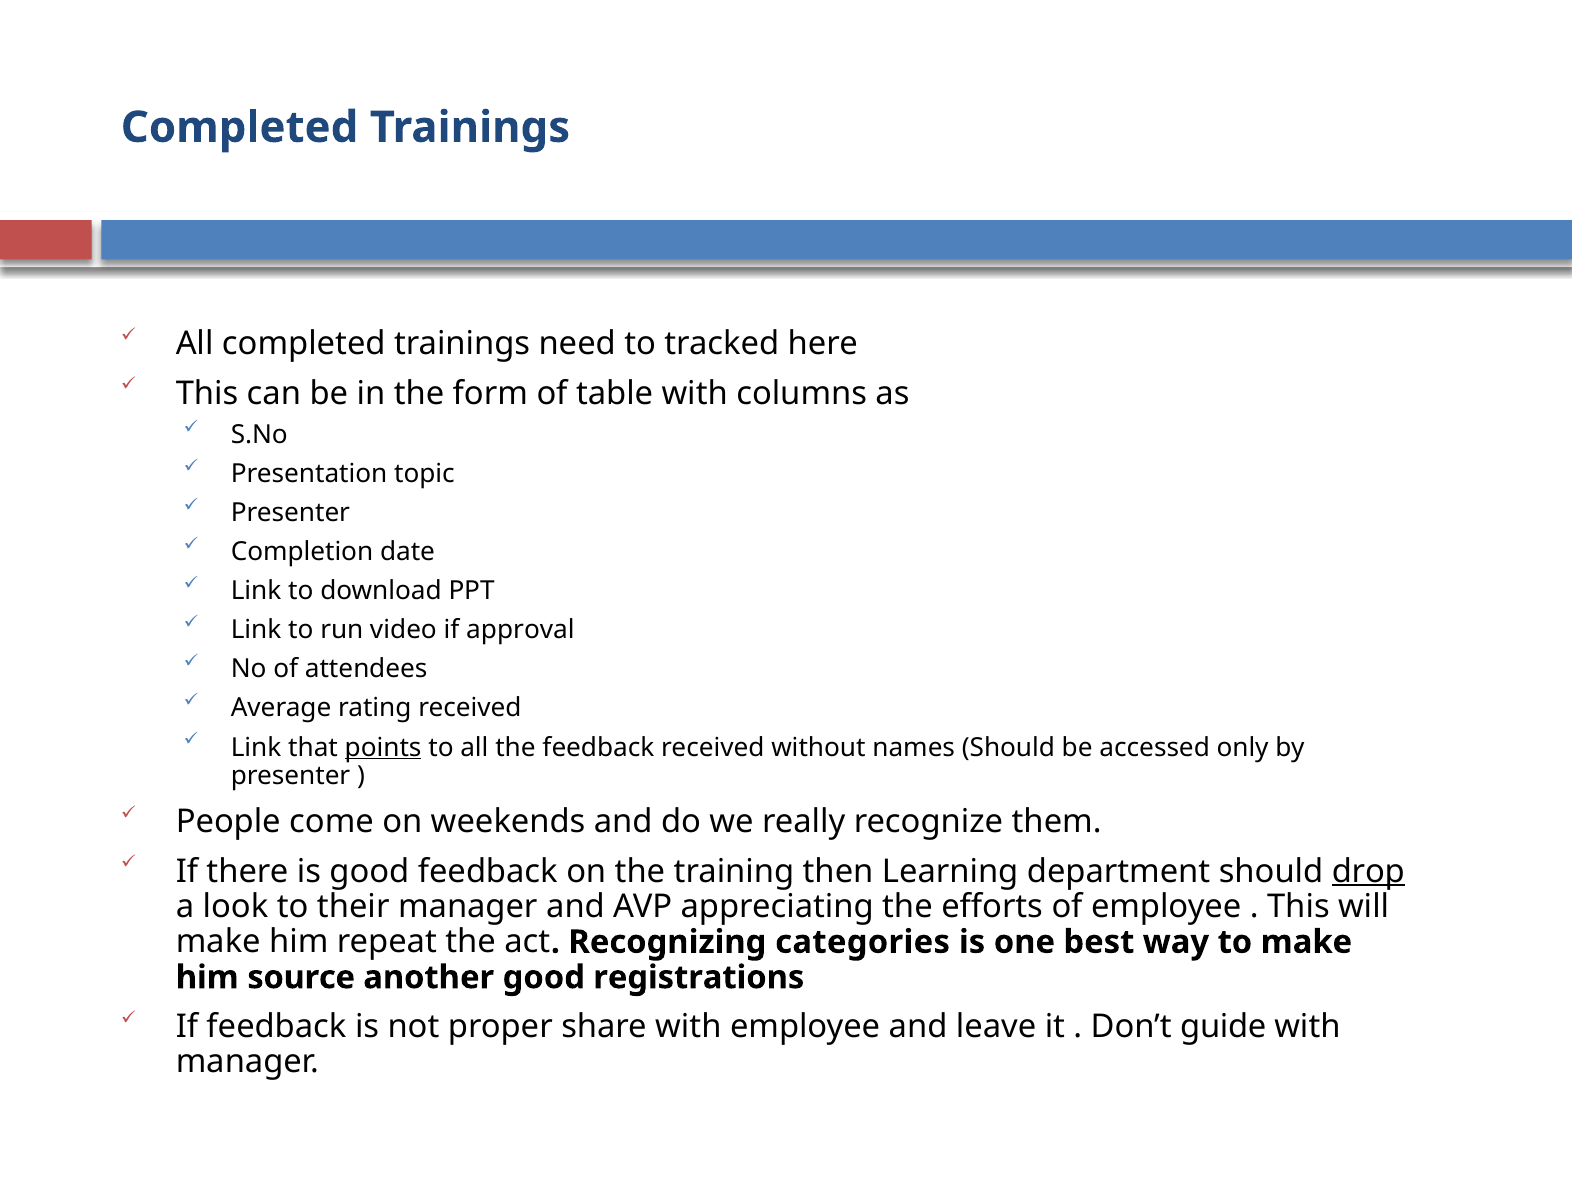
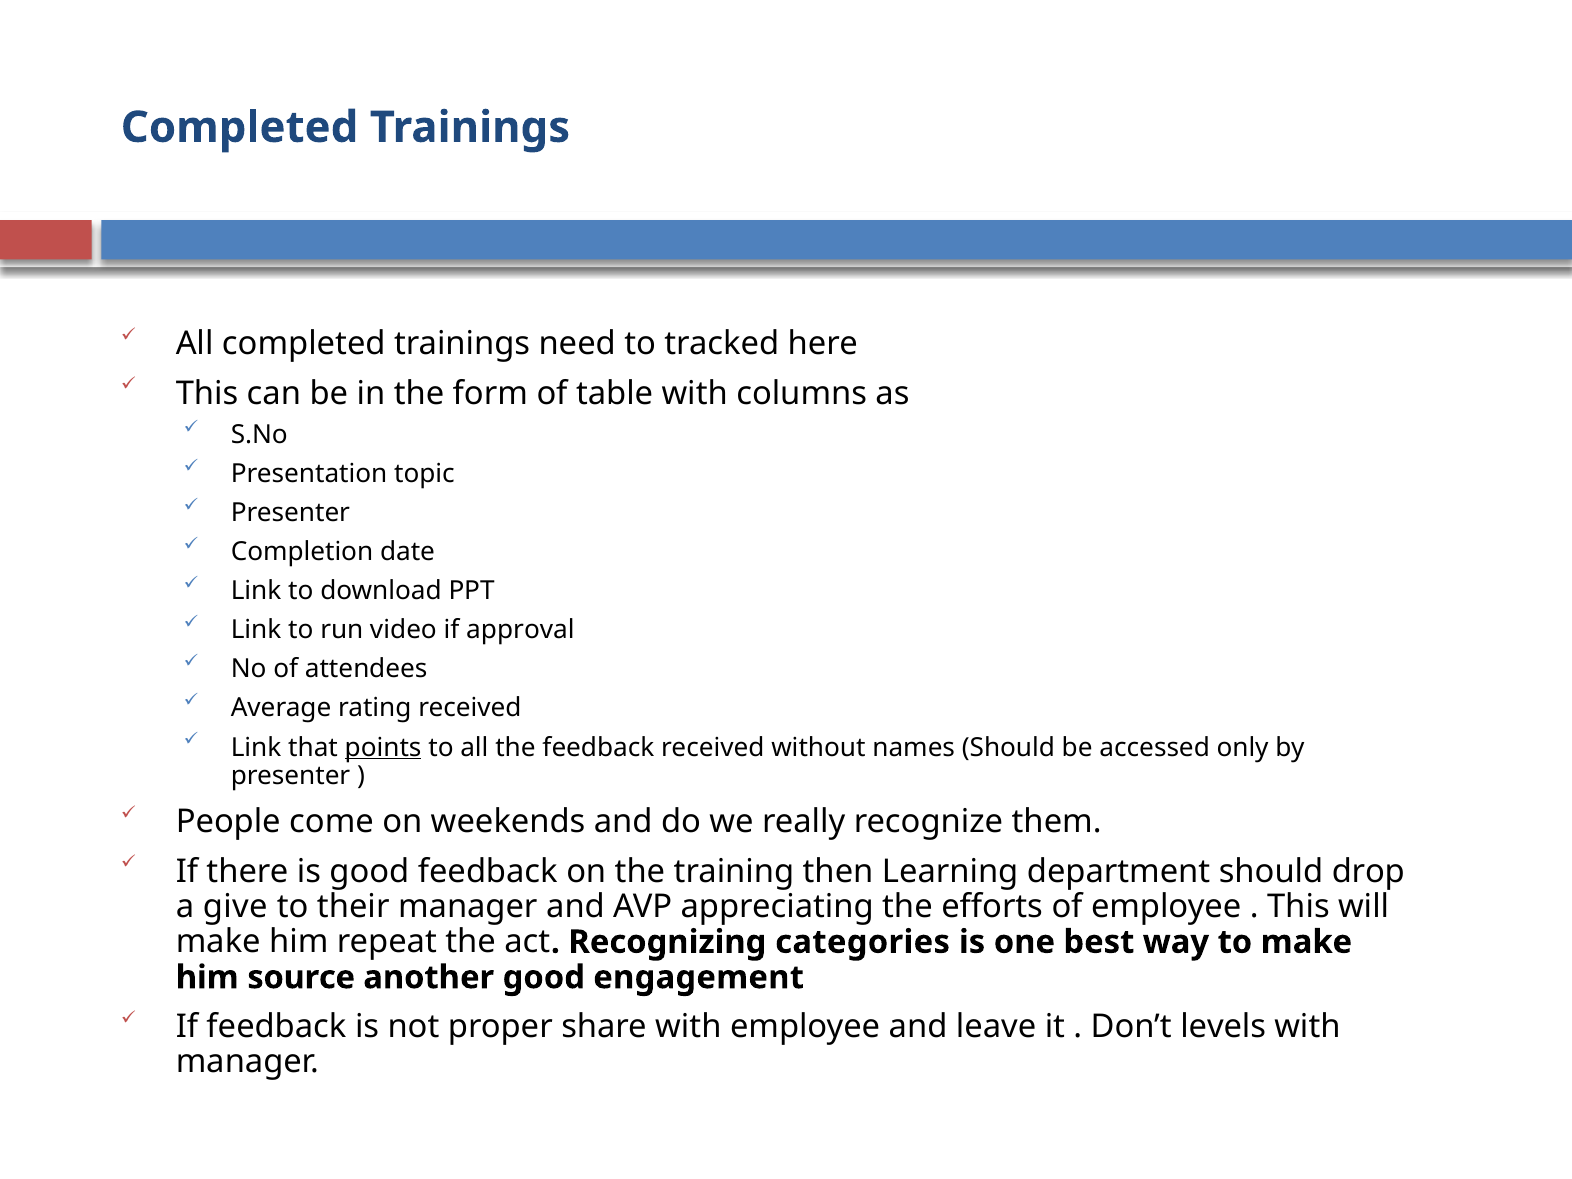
drop underline: present -> none (1368, 871)
look: look -> give (235, 907)
registrations: registrations -> engagement (699, 977)
guide: guide -> levels (1223, 1027)
